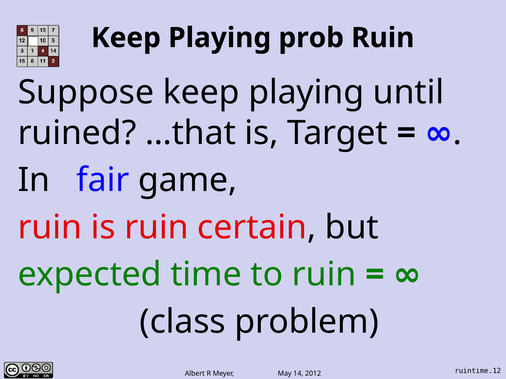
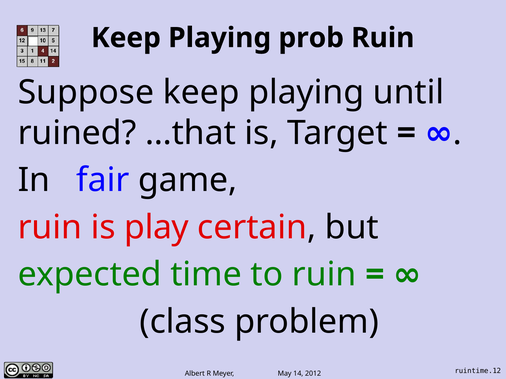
is ruin: ruin -> play (157, 228)
